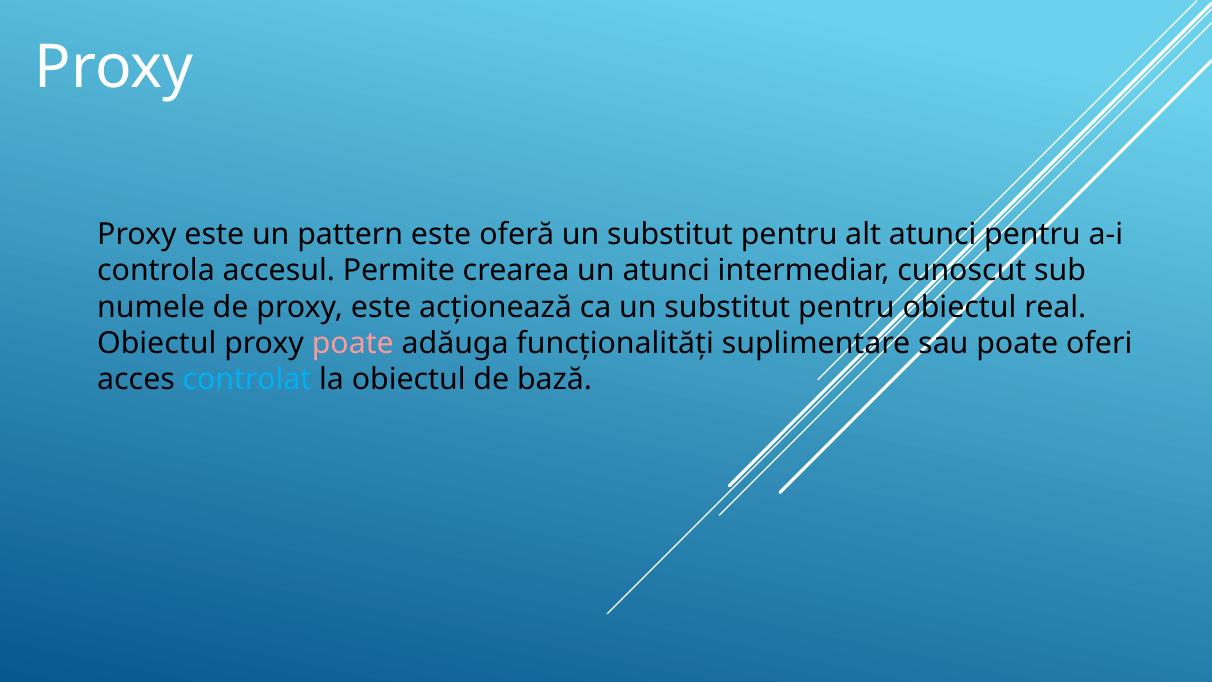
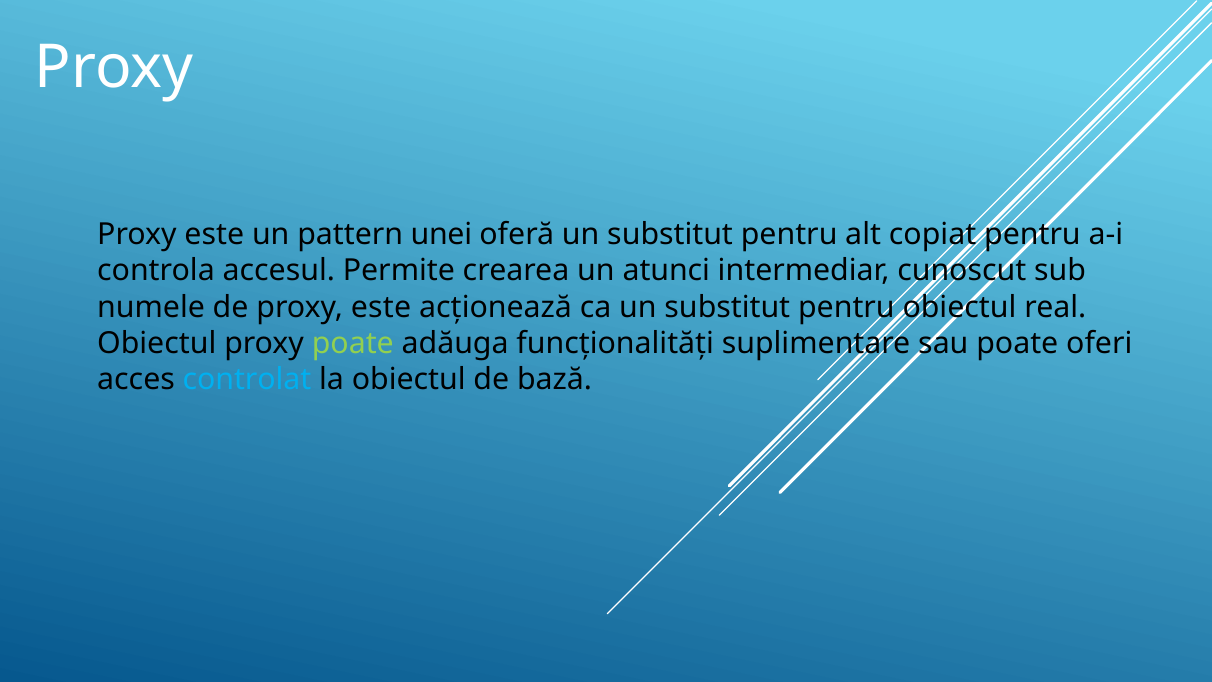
pattern este: este -> unei (441, 234)
alt atunci: atunci -> copiat (933, 234)
poate colour: pink -> light green (353, 343)
